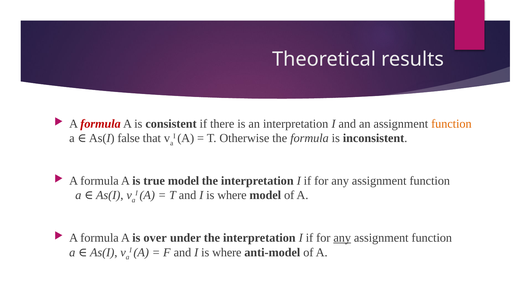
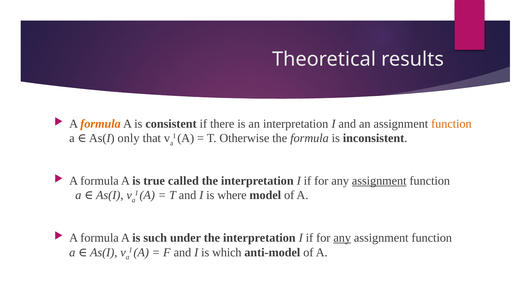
formula colour: red -> orange (101, 124)
false: false -> only (129, 138)
true model: model -> called (183, 180)
assignment underline: none -> present (379, 180)
over: over -> such (155, 237)
where: where -> which (227, 252)
